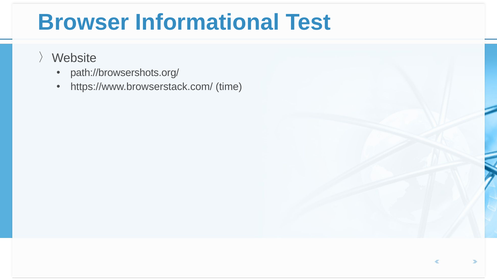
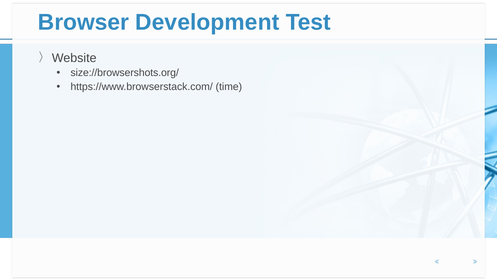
Informational: Informational -> Development (207, 22)
path://browsershots.org/: path://browsershots.org/ -> size://browsershots.org/ (125, 73)
